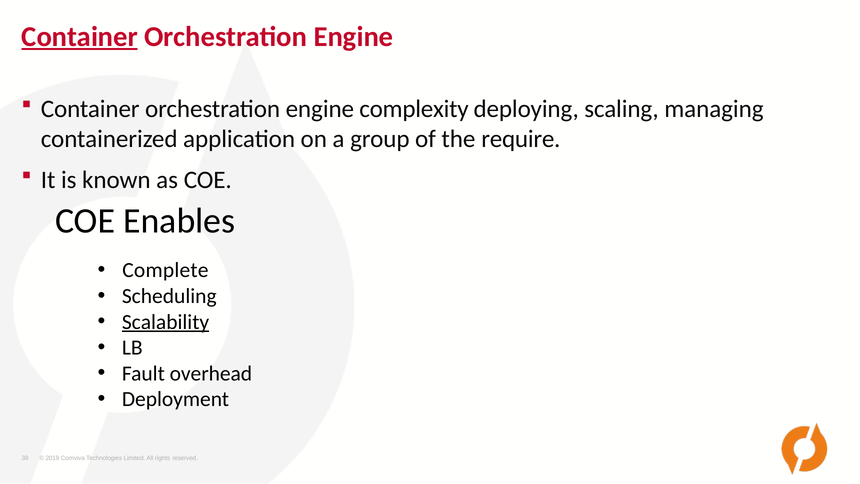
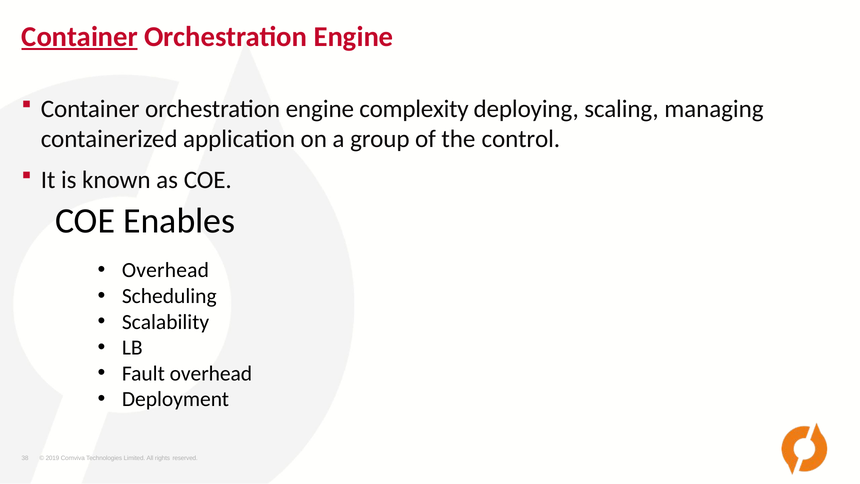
require: require -> control (521, 139)
Complete: Complete -> Overhead (165, 270)
Scalability underline: present -> none (166, 322)
